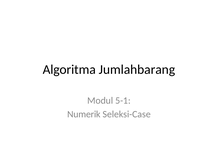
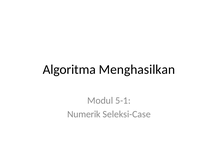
Jumlahbarang: Jumlahbarang -> Menghasilkan (137, 69)
